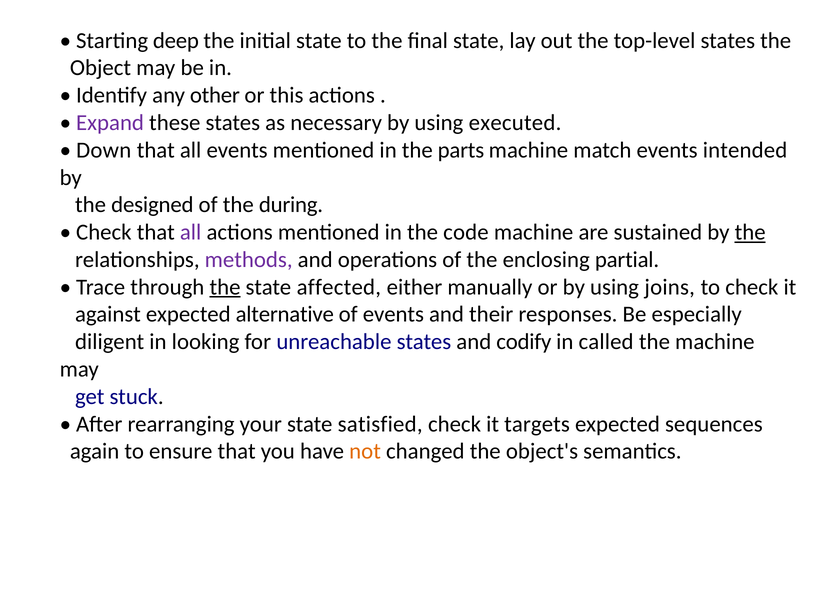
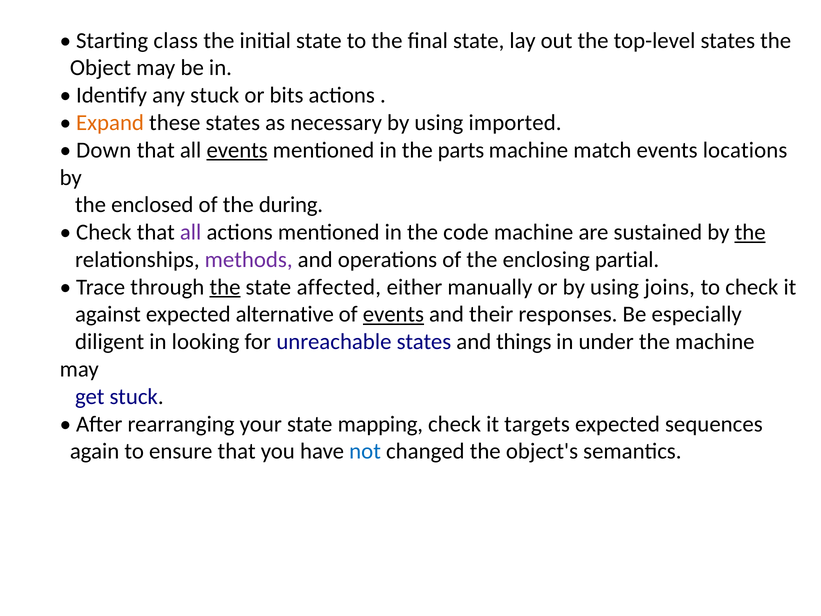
deep: deep -> class (176, 41)
any other: other -> stuck (215, 95)
this: this -> bits (287, 95)
Expand colour: purple -> orange (110, 123)
executed: executed -> imported (515, 123)
events underline: none -> present (237, 150)
intended: intended -> locations (745, 150)
designed: designed -> enclosed (152, 205)
events underline: none -> present (393, 314)
codify: codify -> things (524, 342)
called: called -> under (606, 342)
satisfied: satisfied -> mapping (380, 424)
not colour: orange -> blue (365, 451)
